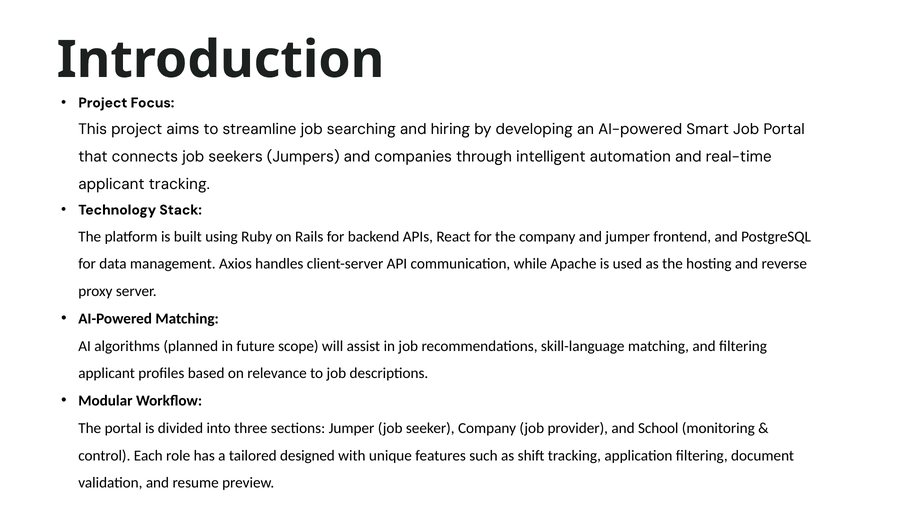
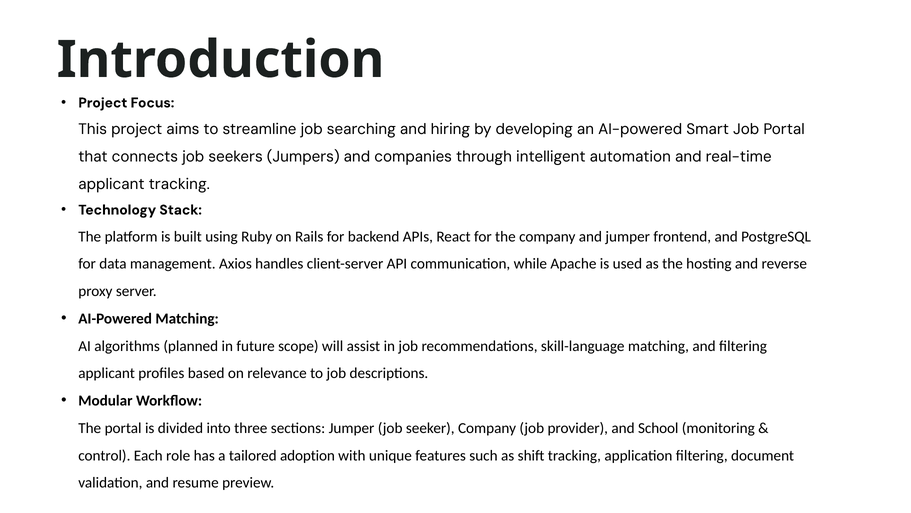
designed: designed -> adoption (307, 455)
